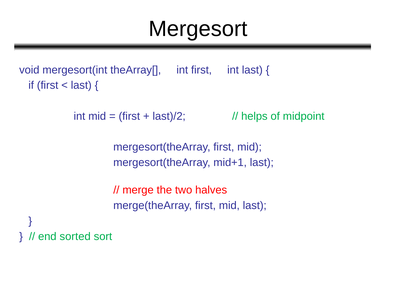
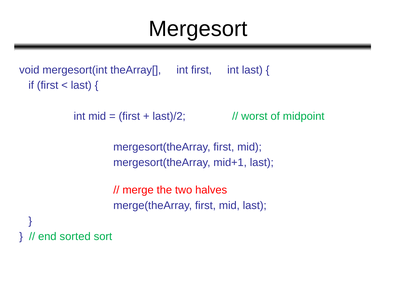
helps: helps -> worst (254, 116)
